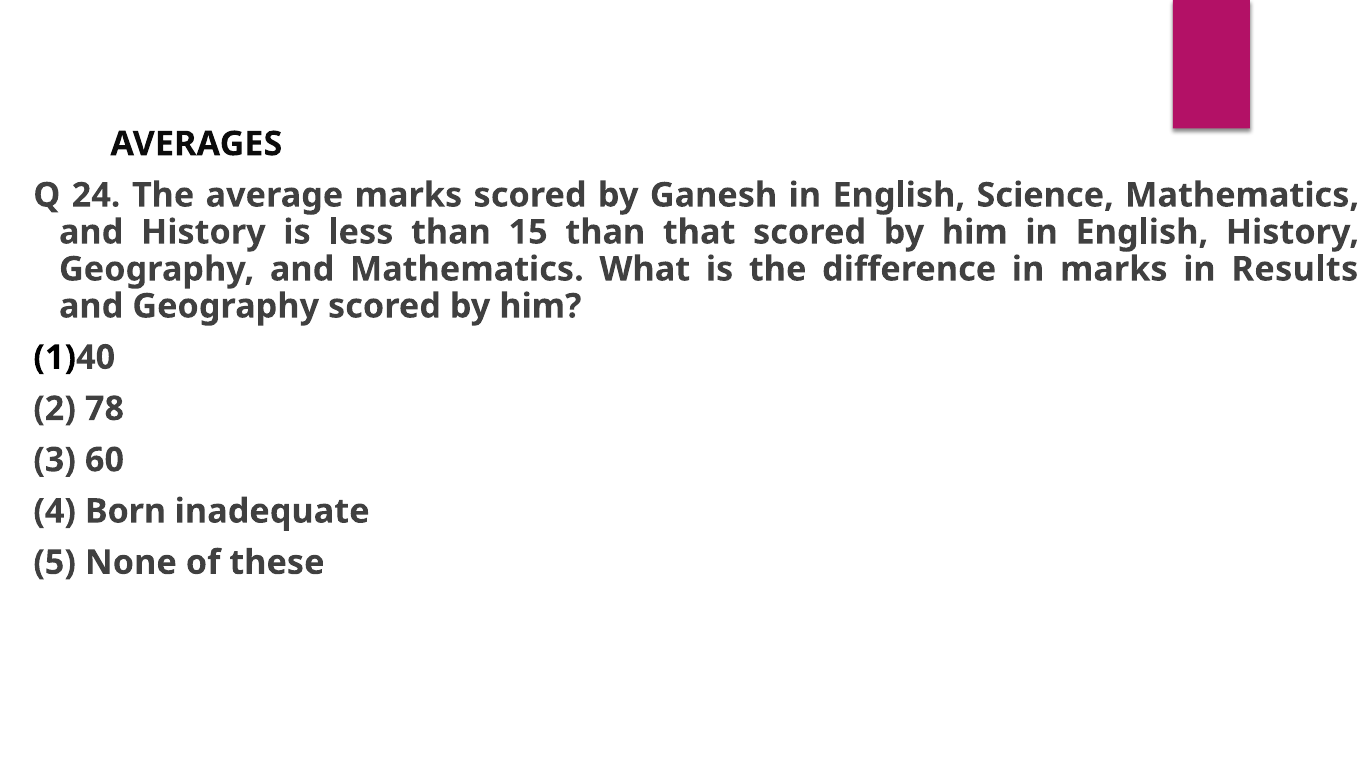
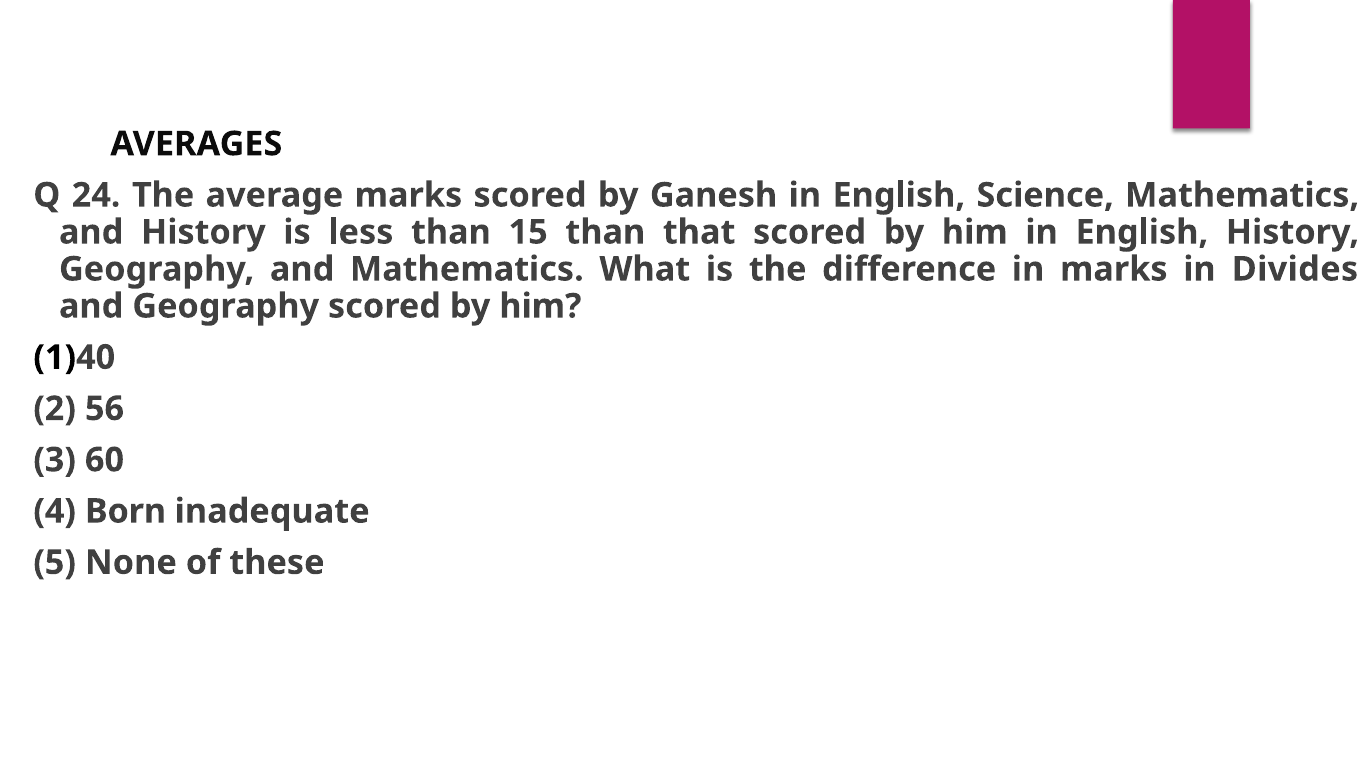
Results: Results -> Divides (1295, 269)
78: 78 -> 56 (105, 409)
